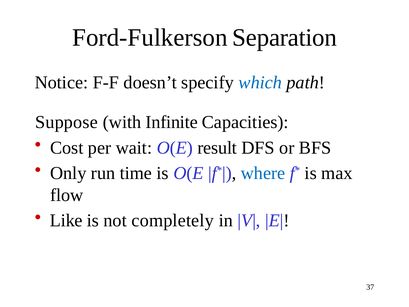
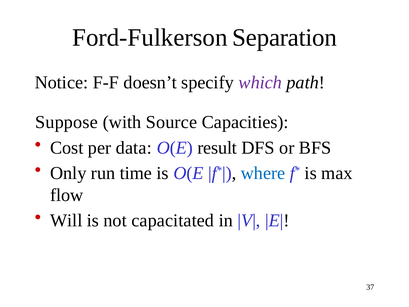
which colour: blue -> purple (260, 82)
Infinite: Infinite -> Source (171, 122)
wait: wait -> data (134, 148)
Like: Like -> Will (66, 220)
completely: completely -> capacitated (173, 220)
